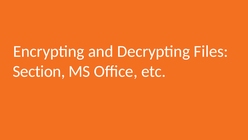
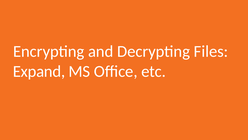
Section: Section -> Expand (39, 71)
